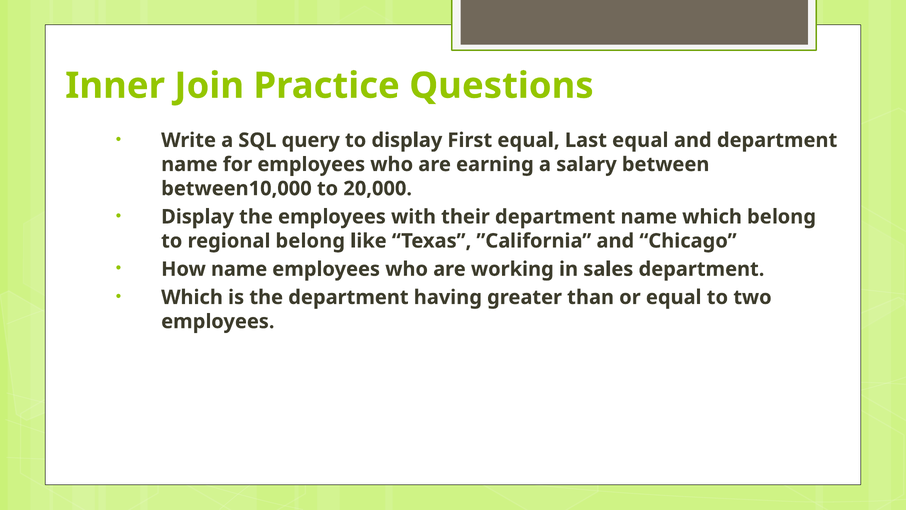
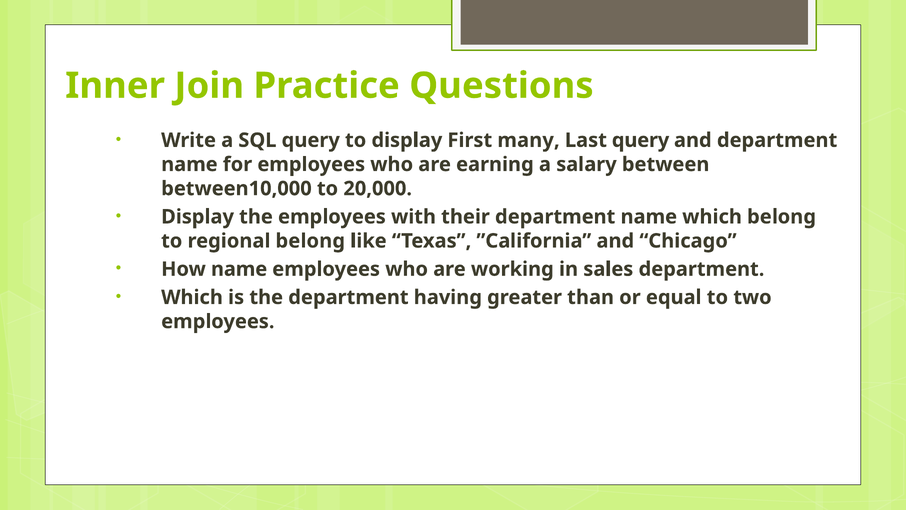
First equal: equal -> many (529, 140)
Last equal: equal -> query (641, 140)
